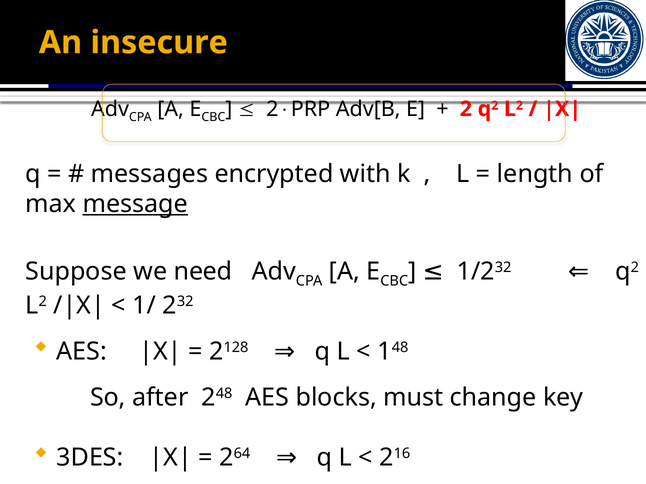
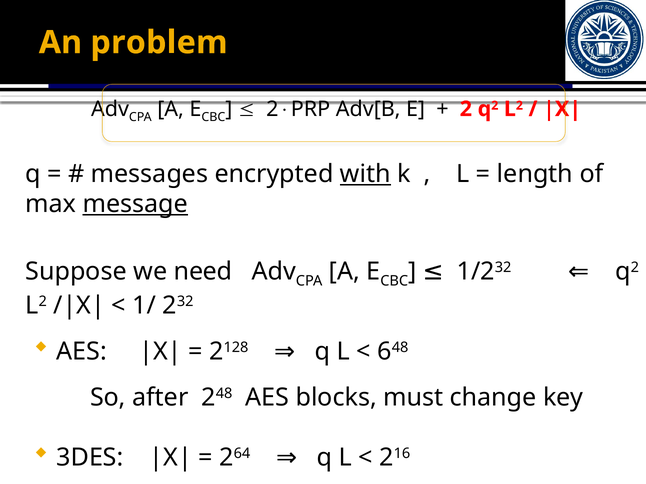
insecure: insecure -> problem (159, 43)
with underline: none -> present (365, 174)
1: 1 -> 6 (384, 352)
